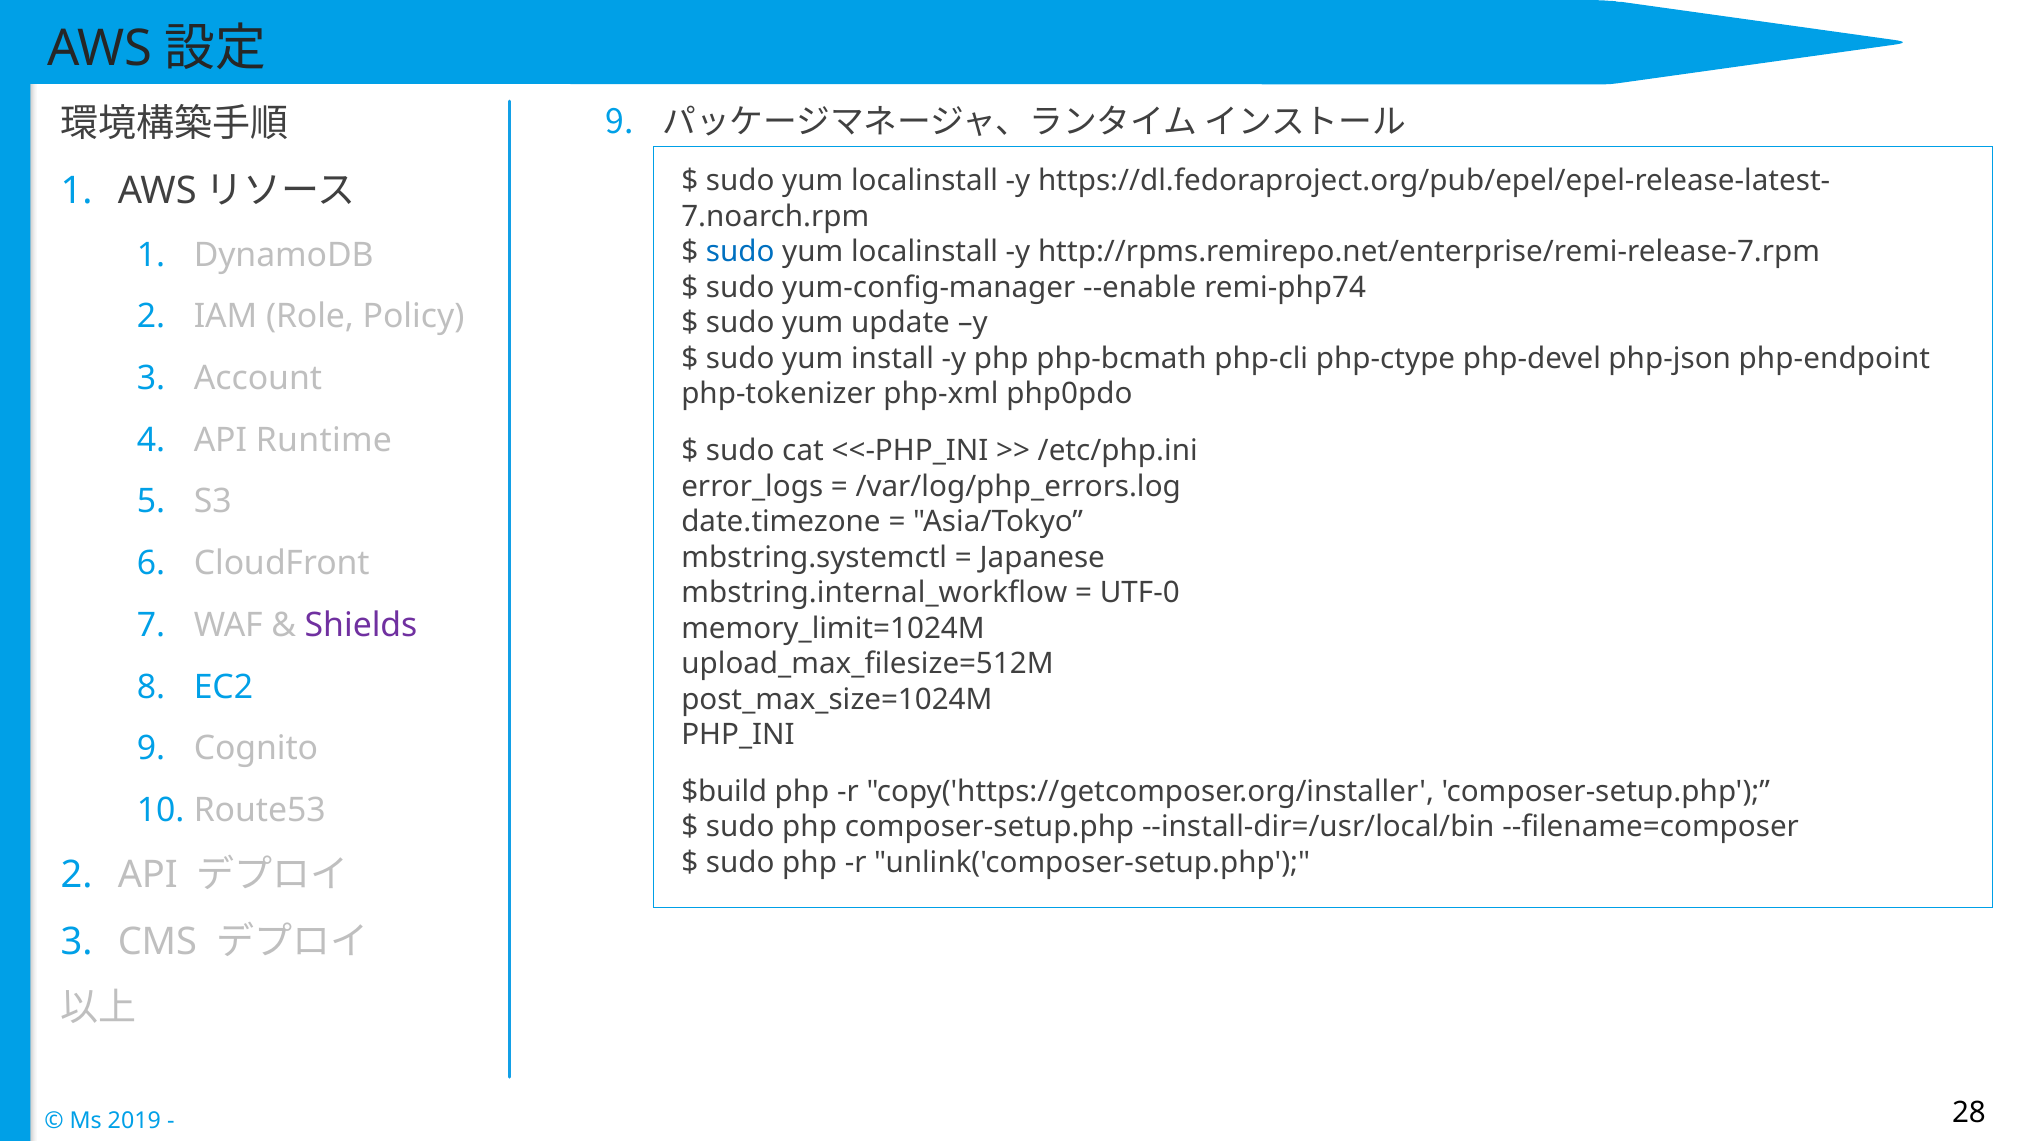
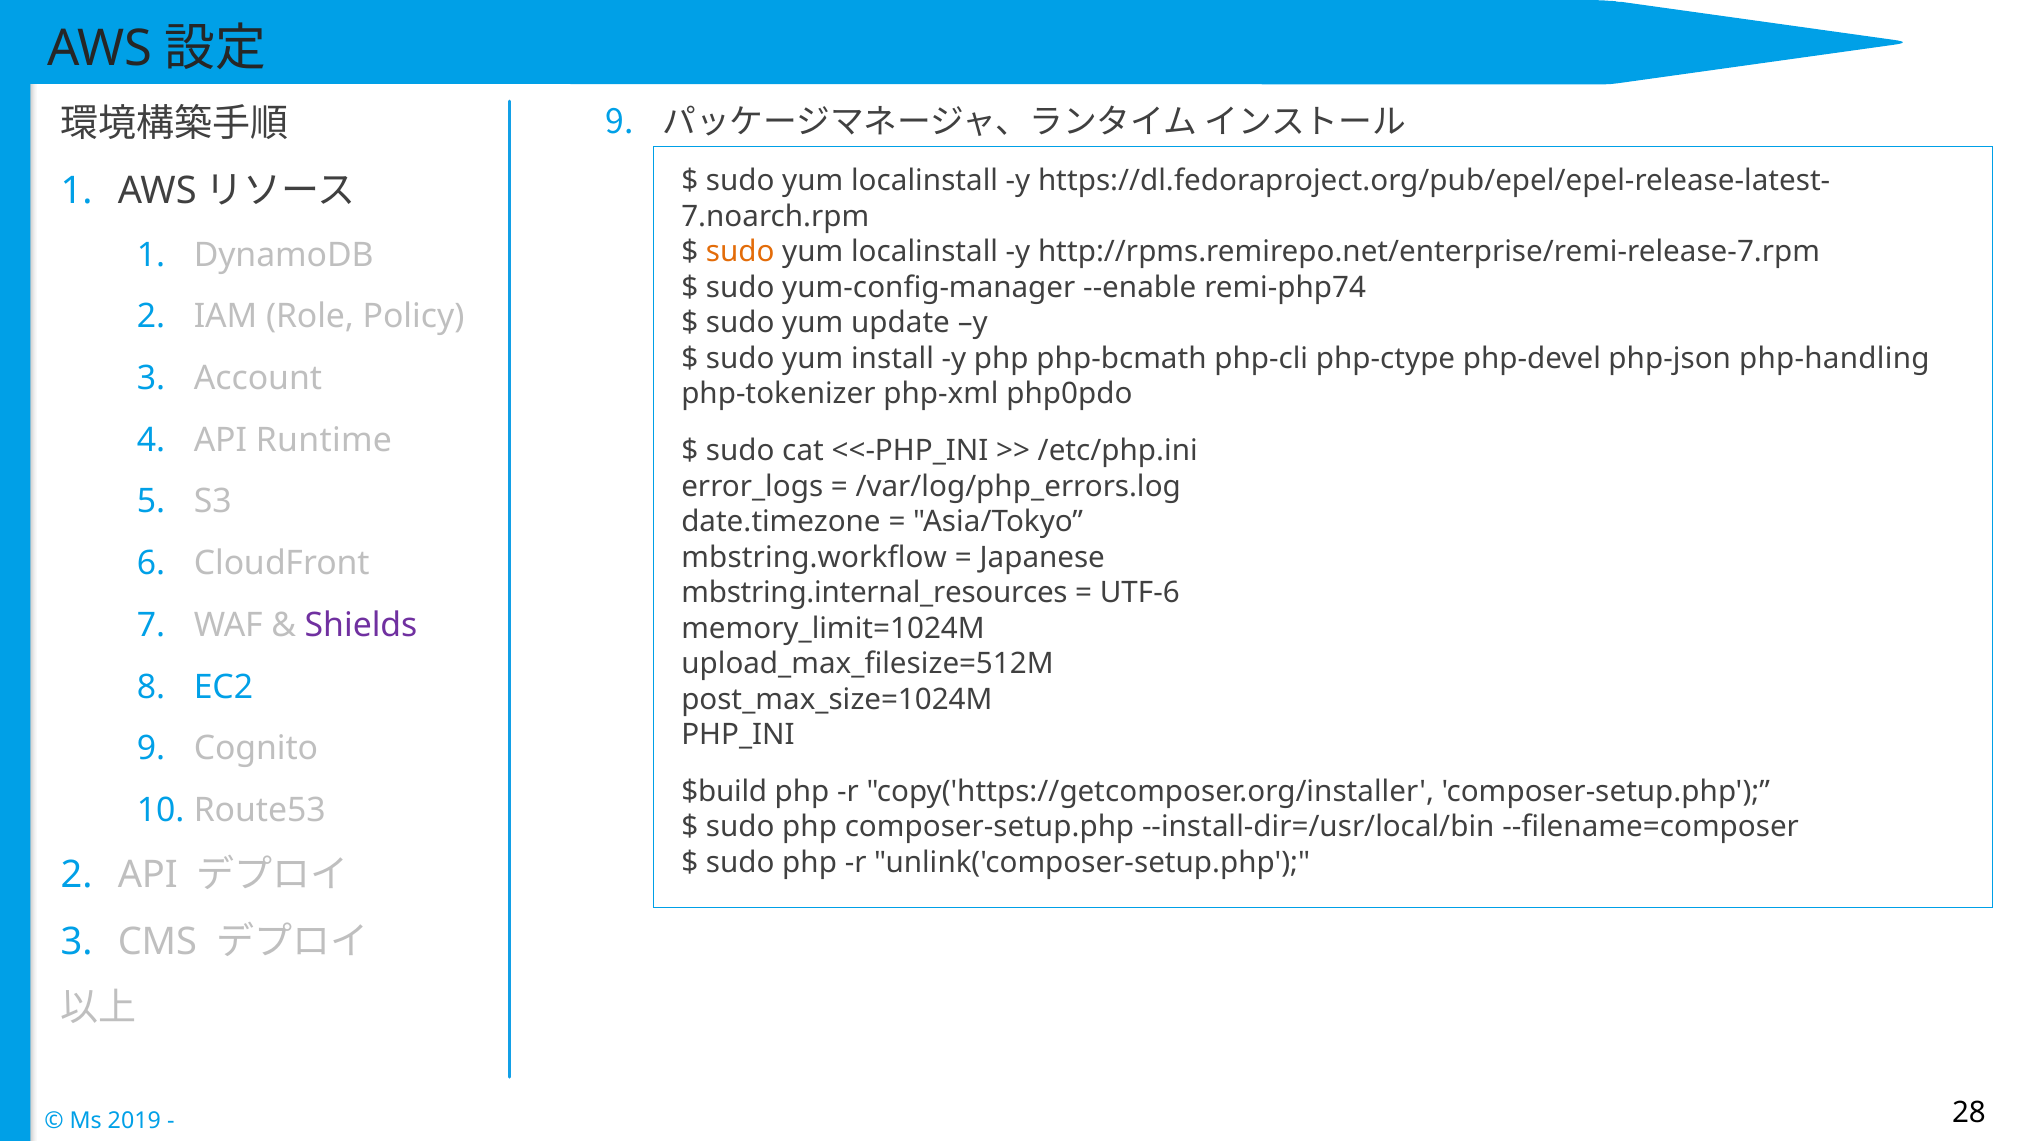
sudo colour: blue -> orange (740, 252)
php-endpoint: php-endpoint -> php-handling (1834, 359)
mbstring.systemctl: mbstring.systemctl -> mbstring.workflow (814, 557)
mbstring.internal_workflow: mbstring.internal_workflow -> mbstring.internal_resources (875, 593)
UTF-0: UTF-0 -> UTF-6 (1140, 593)
